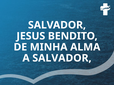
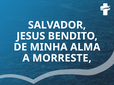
A SALVADOR: SALVADOR -> MORRESTE (62, 58)
